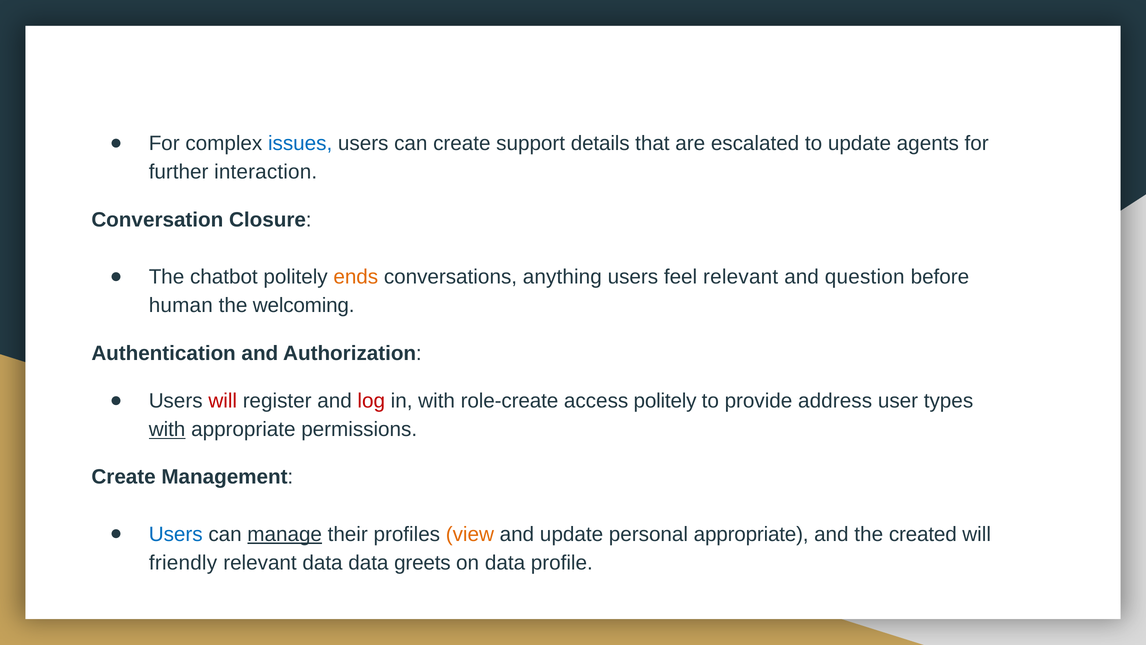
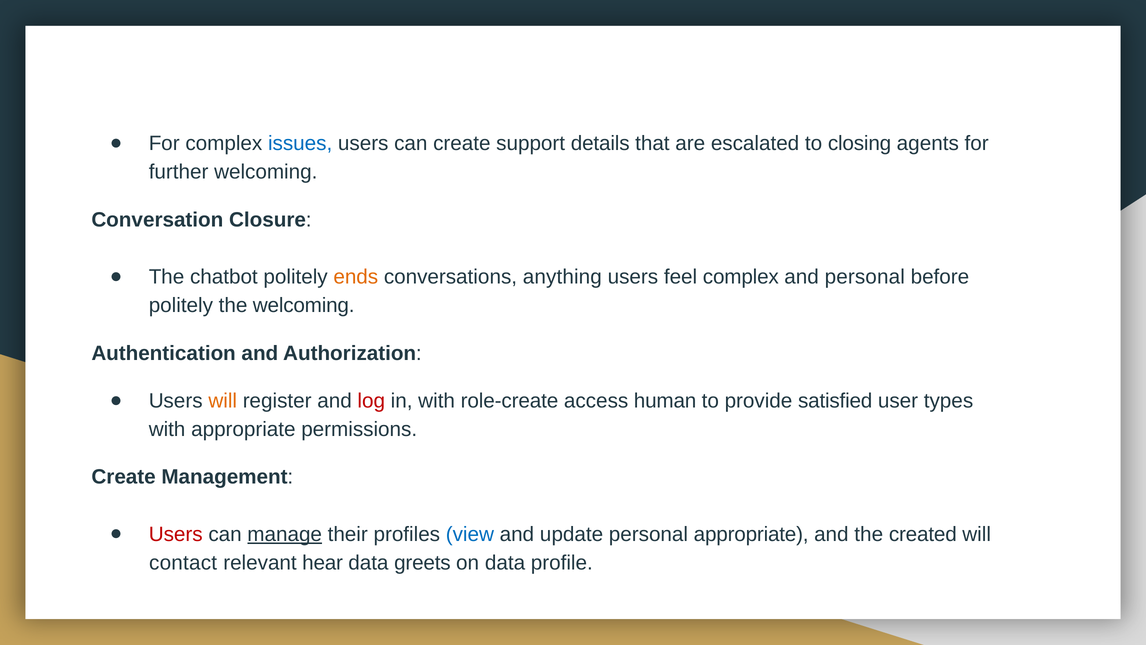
to update: update -> closing (860, 143)
further interaction: interaction -> welcoming (266, 172)
feel relevant: relevant -> complex (741, 277)
and question: question -> personal (865, 277)
human: human -> politely (181, 305)
will colour: red -> orange (223, 401)
access politely: politely -> human (665, 401)
address: address -> satisfied (835, 401)
with underline: present -> none (167, 429)
Users colour: blue -> red (176, 534)
view colour: orange -> blue (470, 534)
friendly: friendly -> contact (183, 563)
relevant data: data -> hear (323, 563)
